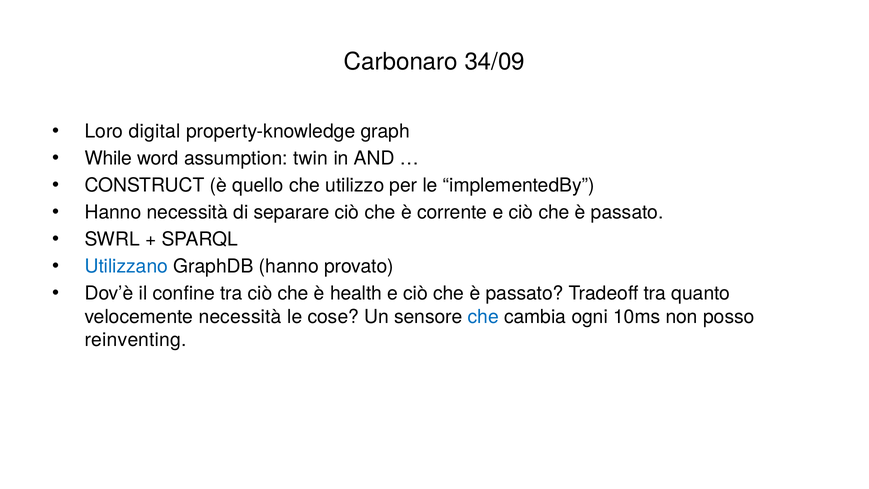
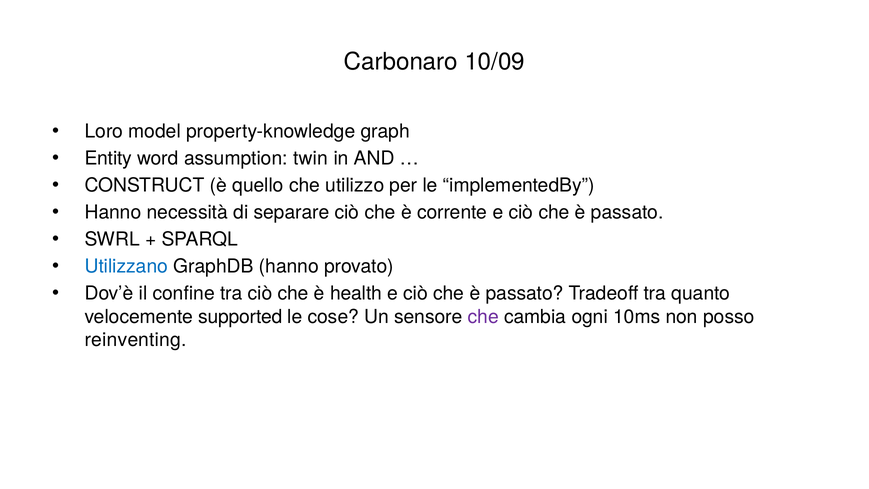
34/09: 34/09 -> 10/09 (495, 62)
digital: digital -> model (155, 131)
While: While -> Entity (108, 158)
velocemente necessità: necessità -> supported (240, 317)
che colour: blue -> purple (483, 317)
